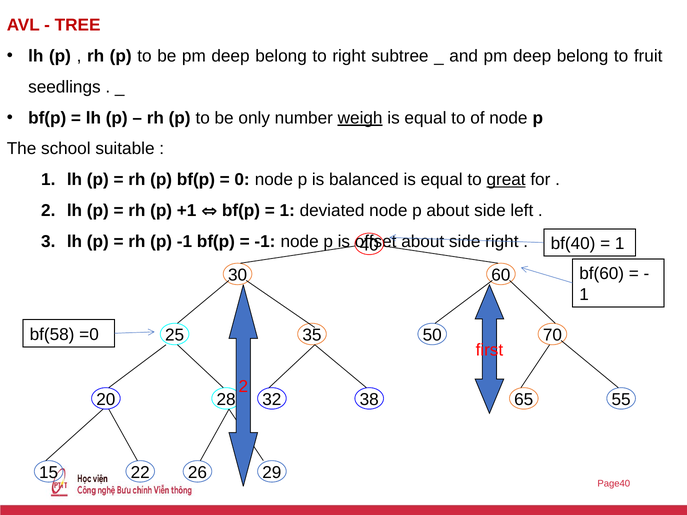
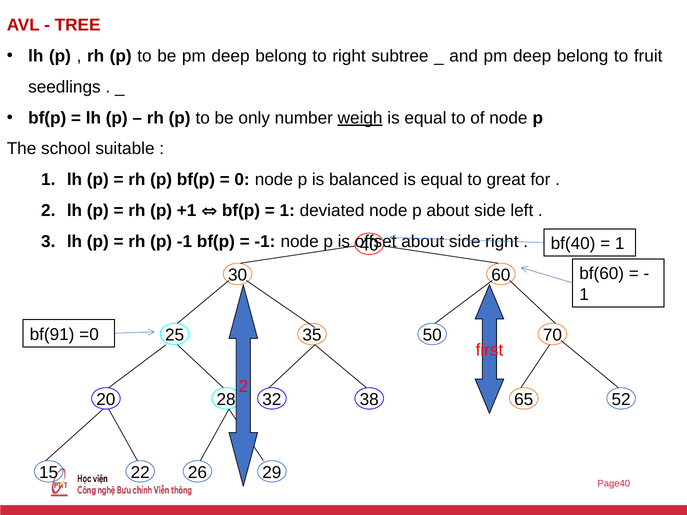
great underline: present -> none (506, 180)
bf(58: bf(58 -> bf(91 (52, 335)
55: 55 -> 52 (621, 400)
